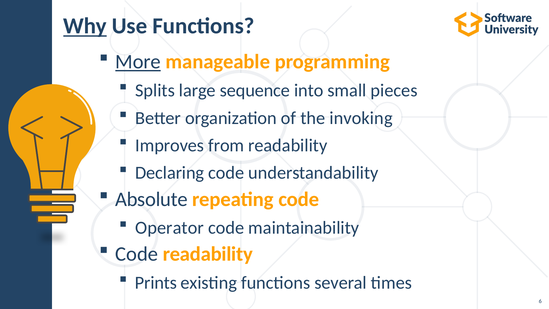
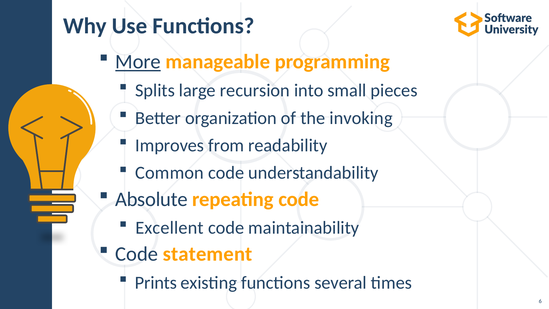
Why underline: present -> none (85, 26)
sequence: sequence -> recursion (255, 90)
Declaring: Declaring -> Common (170, 173)
Operator: Operator -> Excellent (170, 228)
Code readability: readability -> statement (208, 254)
